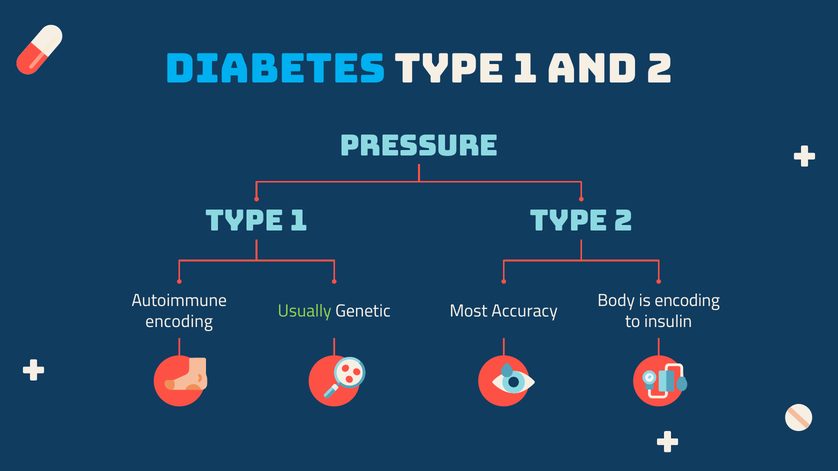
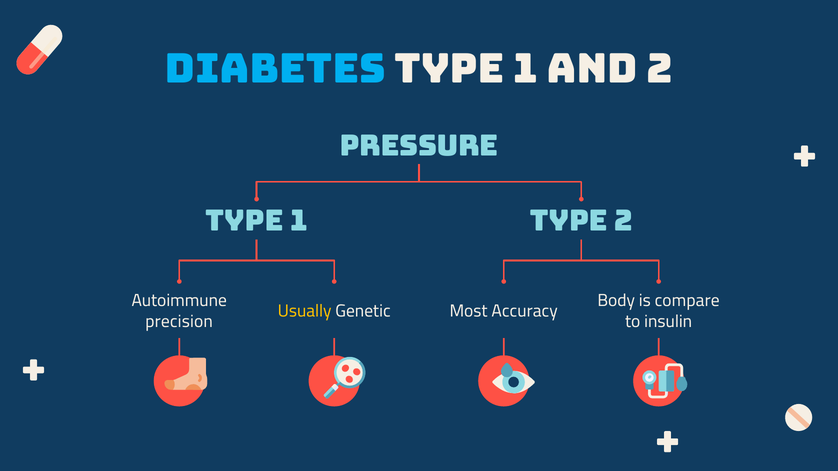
is encoding: encoding -> compare (687, 301)
Usually colour: light green -> yellow (305, 311)
encoding: encoding -> precision (179, 322)
